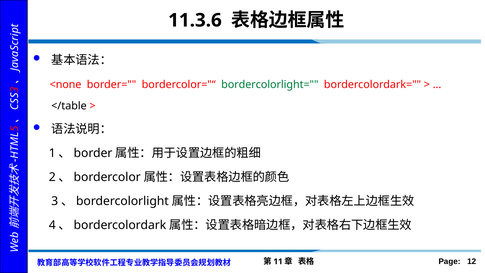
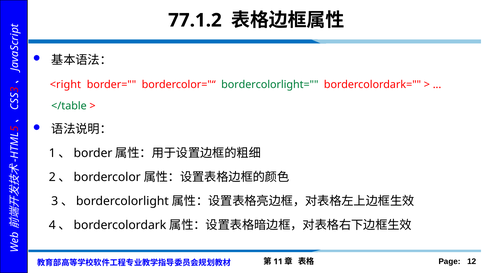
11.3.6: 11.3.6 -> 77.1.2 (195, 20)
<none: <none -> <right (65, 84)
</table colour: black -> green (69, 106)
